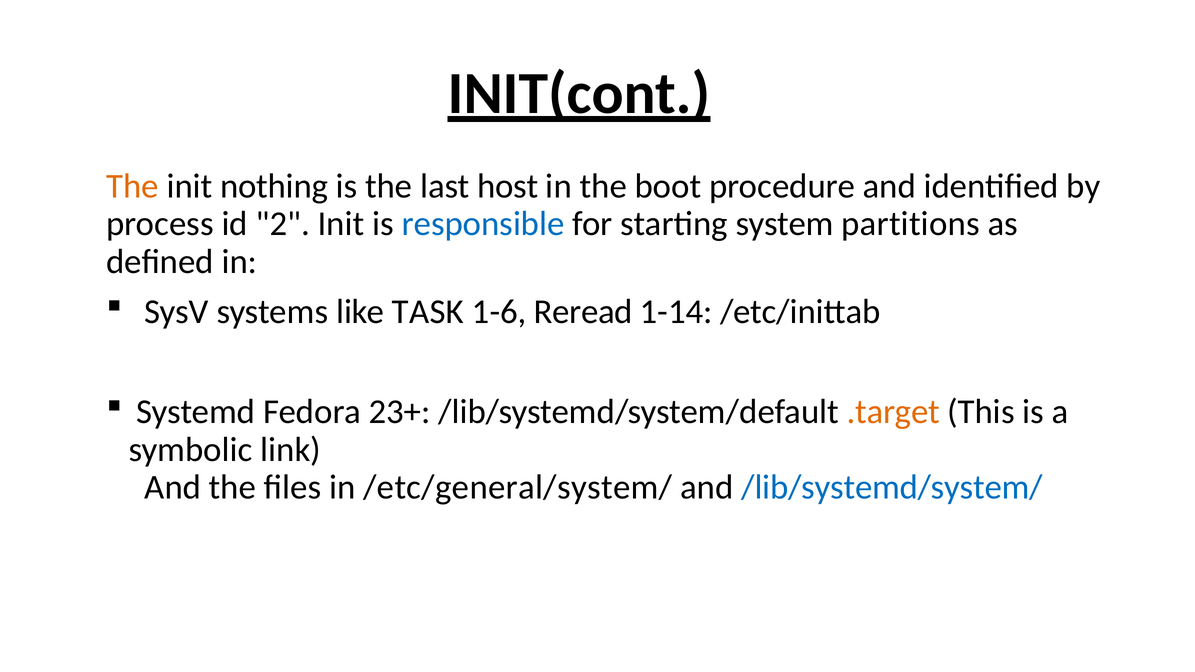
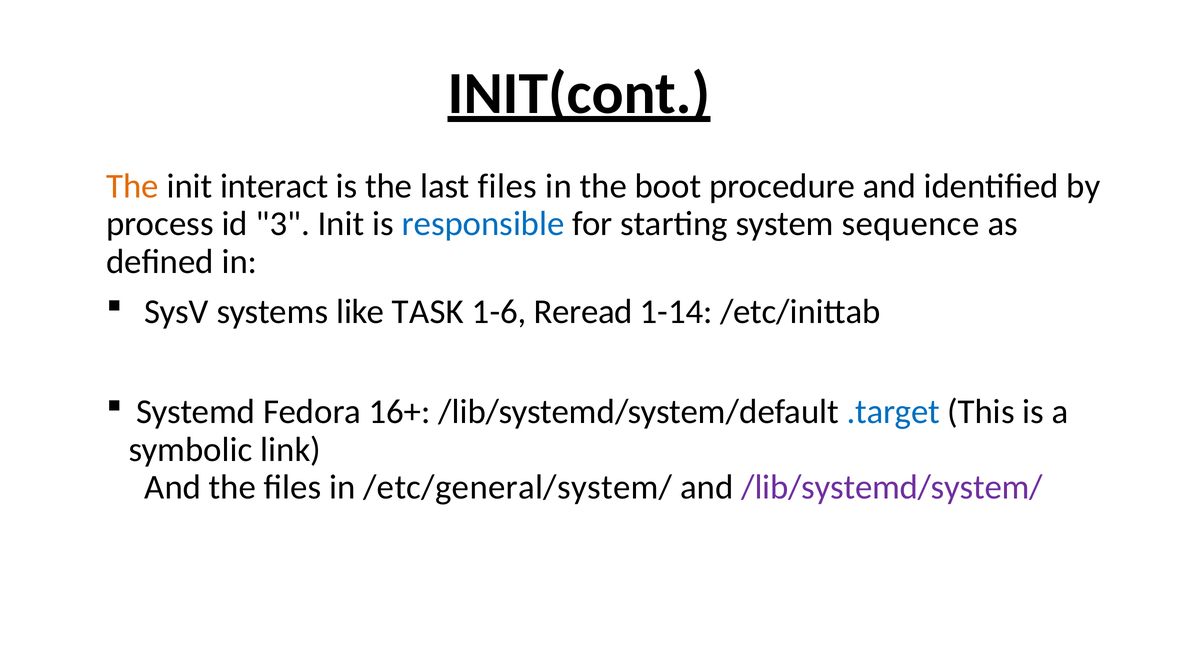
nothing: nothing -> interact (274, 186)
last host: host -> files (507, 186)
2: 2 -> 3 (283, 224)
partitions: partitions -> sequence (911, 224)
23+: 23+ -> 16+ (399, 412)
.target colour: orange -> blue (893, 412)
/lib/systemd/system/ colour: blue -> purple (892, 487)
